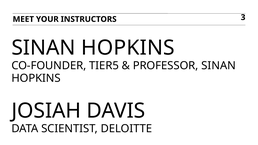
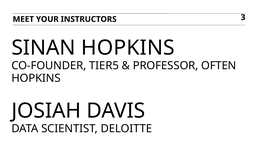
PROFESSOR SINAN: SINAN -> OFTEN (219, 65)
